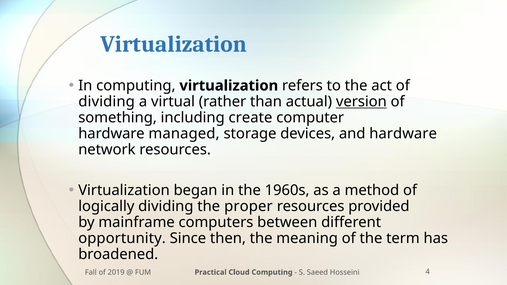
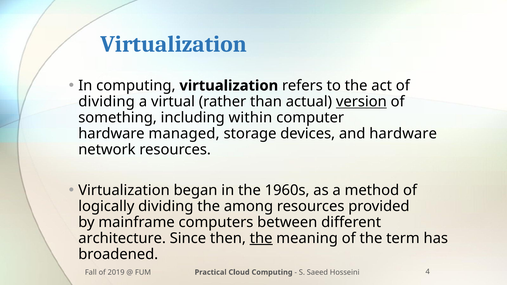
create: create -> within (250, 118)
proper: proper -> among (248, 206)
opportunity: opportunity -> architecture (122, 238)
the underline: none -> present (261, 238)
